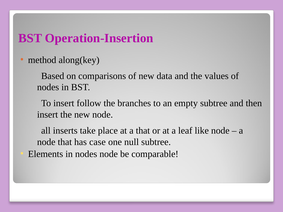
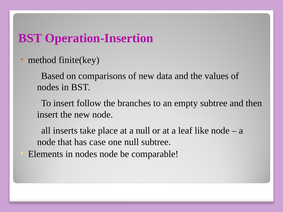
along(key: along(key -> finite(key (79, 60)
a that: that -> null (143, 131)
